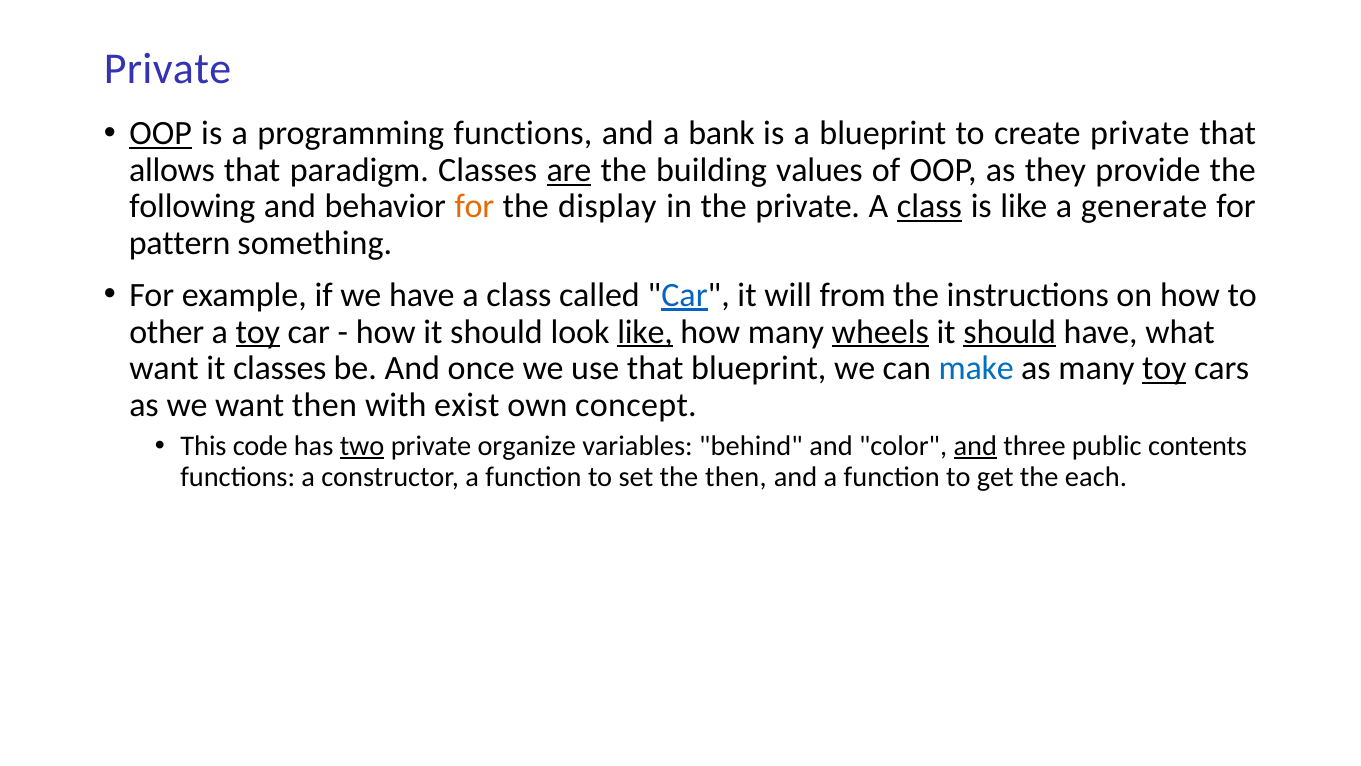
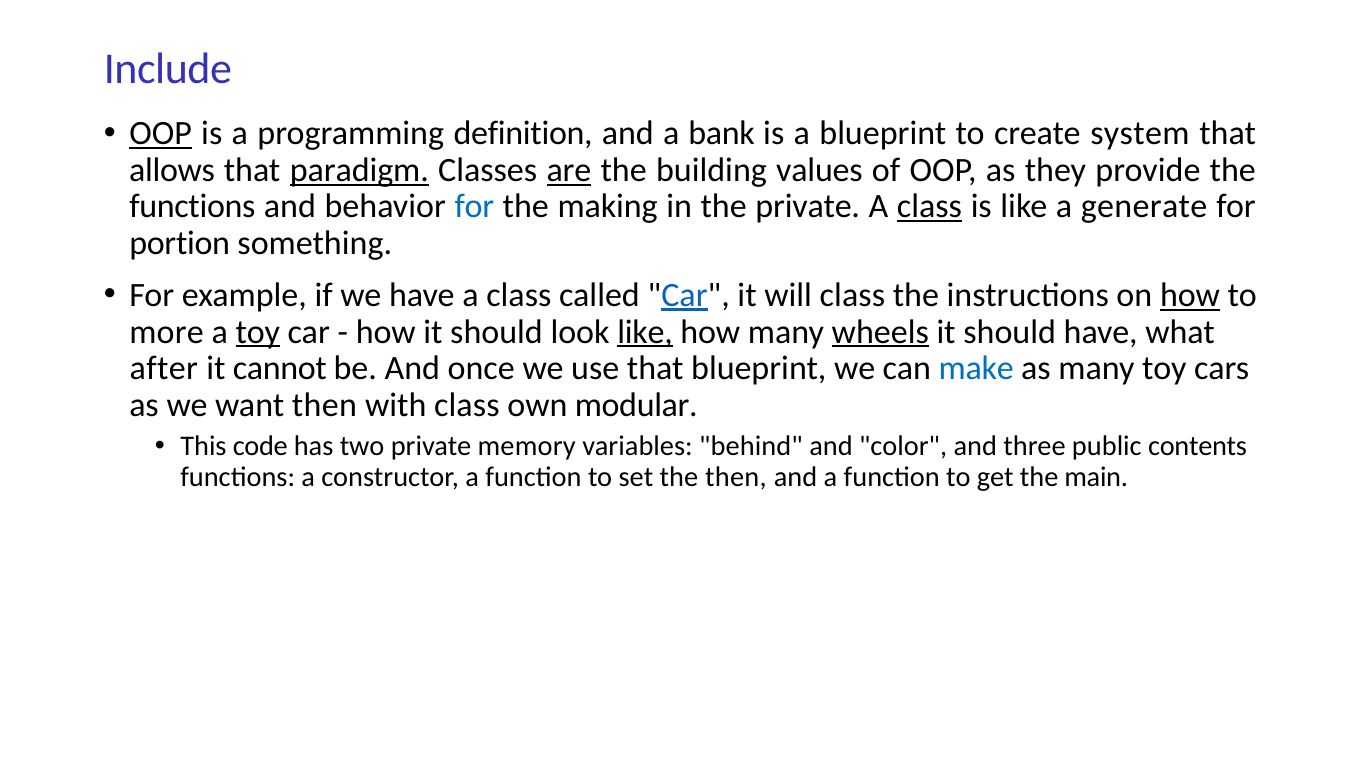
Private: Private -> Include (168, 69)
programming functions: functions -> definition (523, 133)
create private: private -> system (1140, 133)
paradigm underline: none -> present (359, 170)
following: following -> functions (192, 207)
for colour: orange -> blue (474, 207)
display: display -> making (608, 207)
pattern: pattern -> portion (180, 243)
will from: from -> class (852, 295)
how underline: none -> present (1190, 295)
other: other -> more (167, 332)
should underline: present -> none (1010, 332)
want: want -> after (164, 368)
it classes: classes -> cannot (280, 368)
toy underline: present -> none (1164, 368)
with exist: exist -> class (467, 405)
concept: concept -> modular (636, 405)
two underline: present -> none (362, 446)
organize: organize -> memory (527, 446)
and underline: present -> none (975, 446)
each: each -> main (1096, 477)
